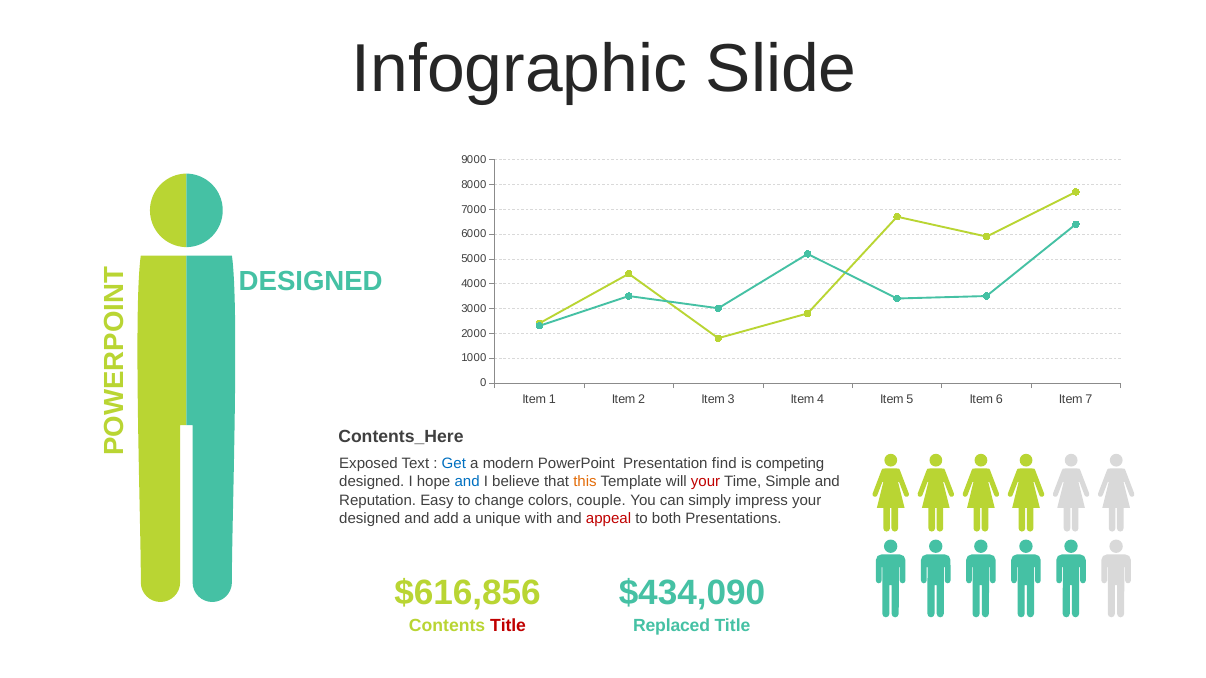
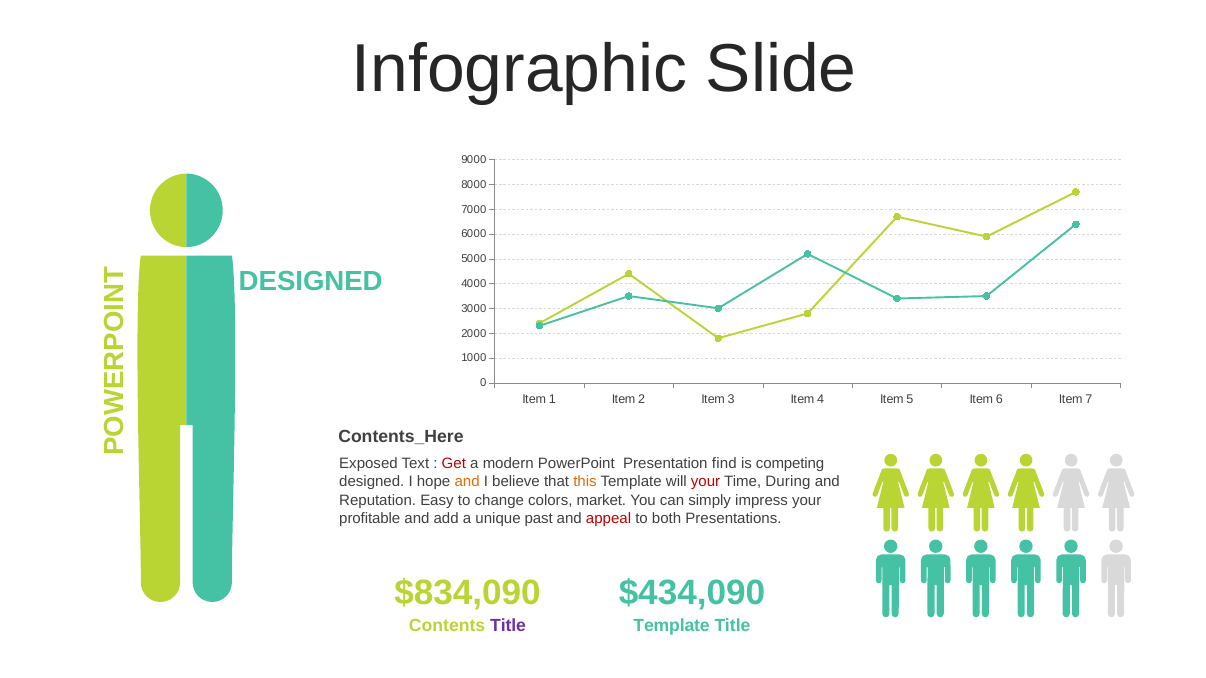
Get colour: blue -> red (454, 464)
and colour: blue -> orange (467, 482)
Simple: Simple -> During (788, 482)
couple: couple -> market (601, 500)
designed: designed -> profitable (370, 518)
with: with -> past (539, 518)
$616,856: $616,856 -> $834,090 (468, 593)
Title colour: red -> purple (508, 626)
Replaced: Replaced -> Template (672, 626)
